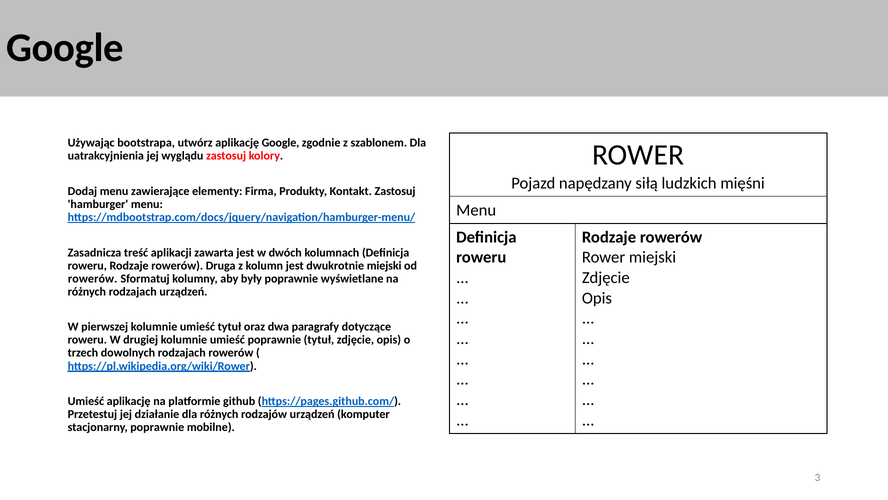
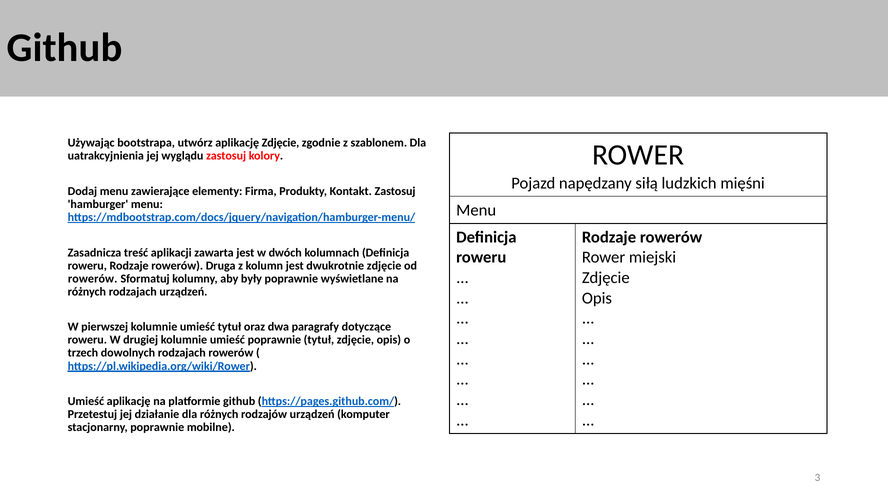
Google: Google -> Github (65, 48)
aplikację Google: Google -> Zdjęcie (281, 143)
dwukrotnie miejski: miejski -> zdjęcie (384, 265)
